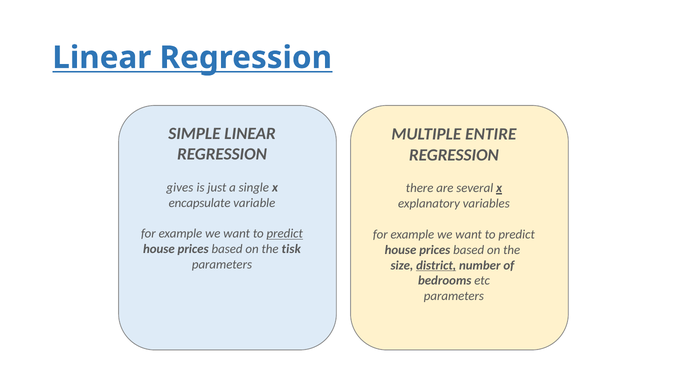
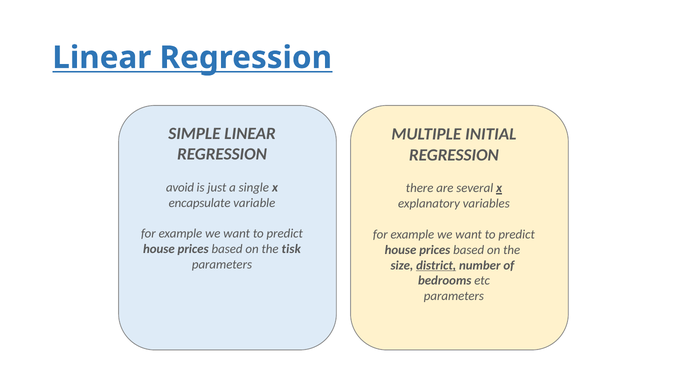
ENTIRE: ENTIRE -> INITIAL (491, 134)
gives: gives -> avoid (180, 187)
predict underline: present -> none (285, 234)
